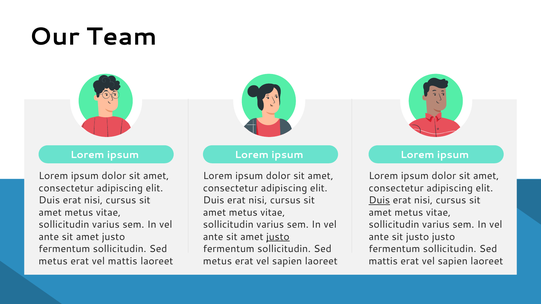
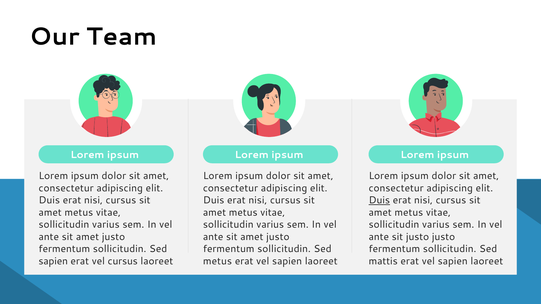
justo underline: present -> none (278, 237)
metus: metus -> sapien (53, 261)
vel mattis: mattis -> cursus (123, 261)
